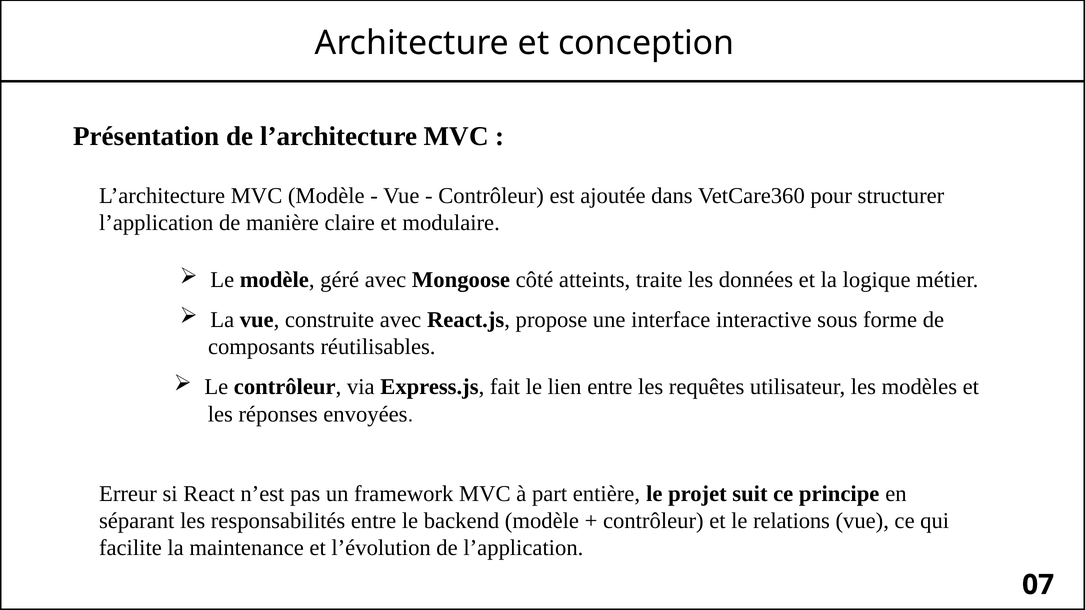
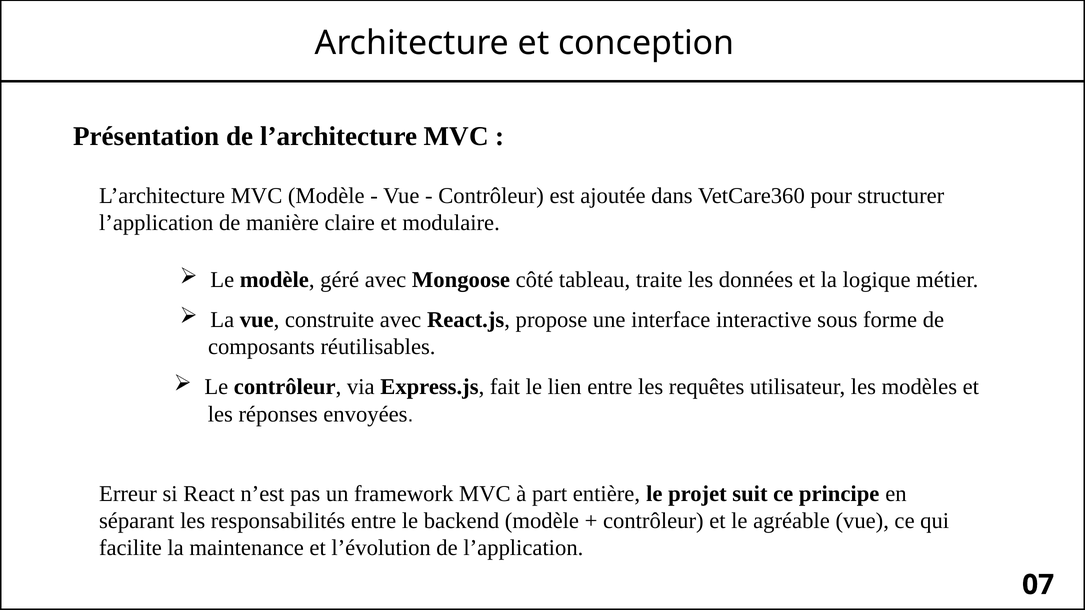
atteints: atteints -> tableau (595, 280)
relations: relations -> agréable (791, 521)
